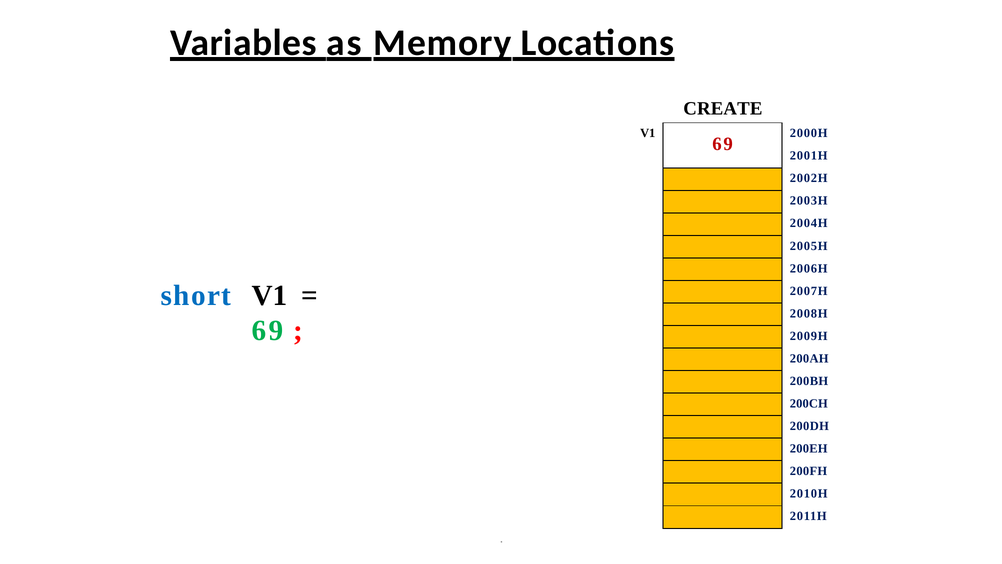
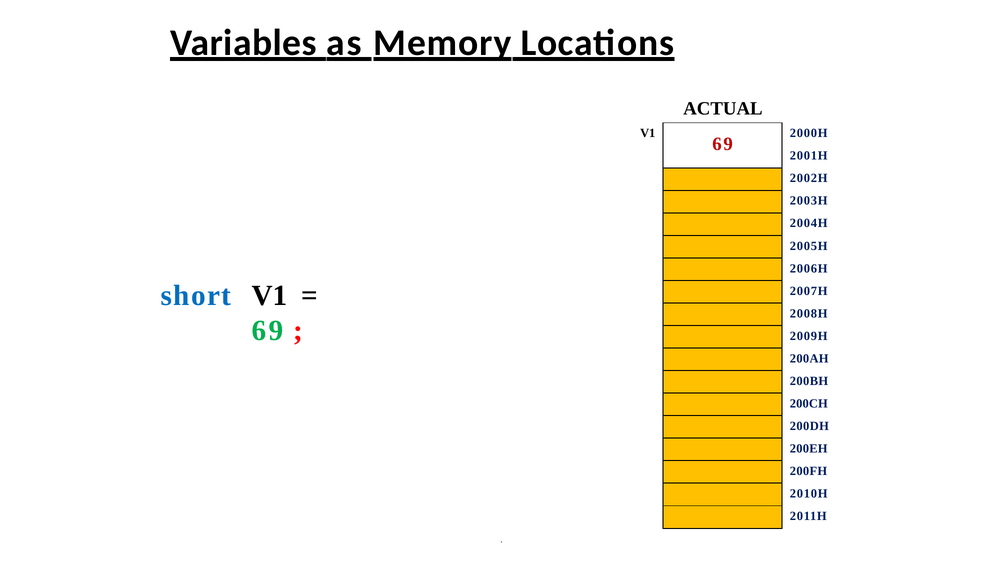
CREATE: CREATE -> ACTUAL (723, 108)
